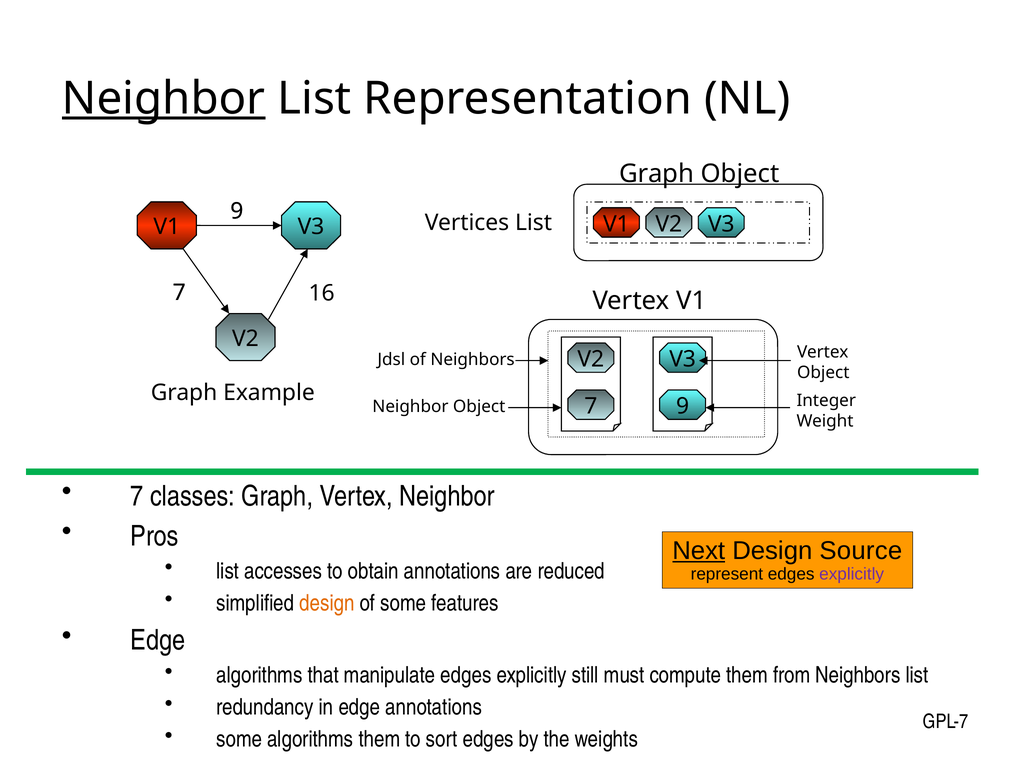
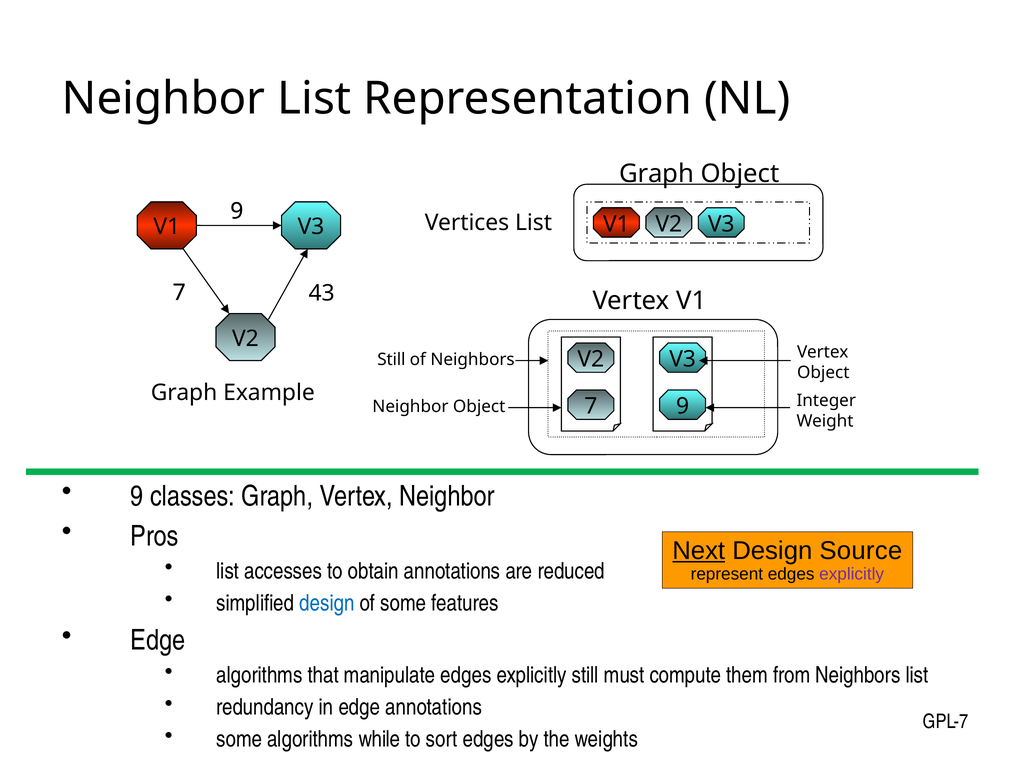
Neighbor underline: present -> none (164, 98)
16: 16 -> 43 (322, 293)
Jdsl: Jdsl -> Still (391, 360)
7: 7 -> 9 (137, 496)
design colour: orange -> blue (327, 604)
algorithms them: them -> while (379, 740)
